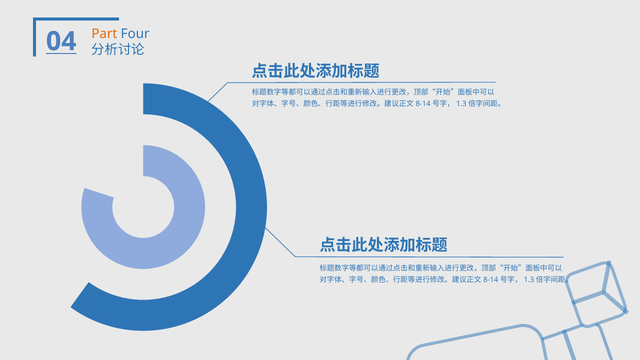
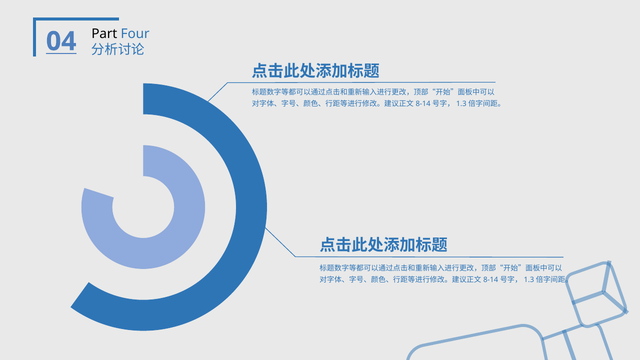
Part colour: orange -> black (104, 34)
